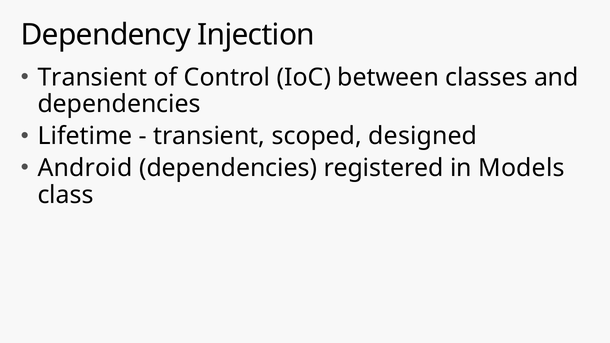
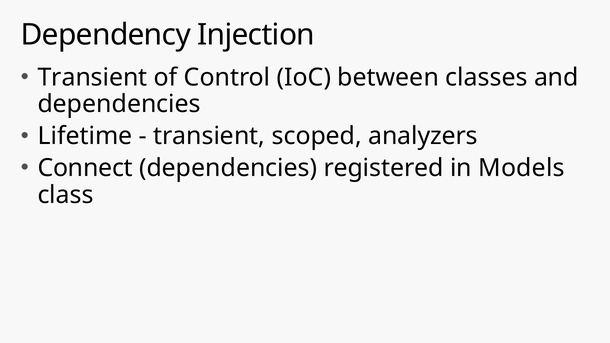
designed: designed -> analyzers (423, 136)
Android: Android -> Connect (85, 168)
